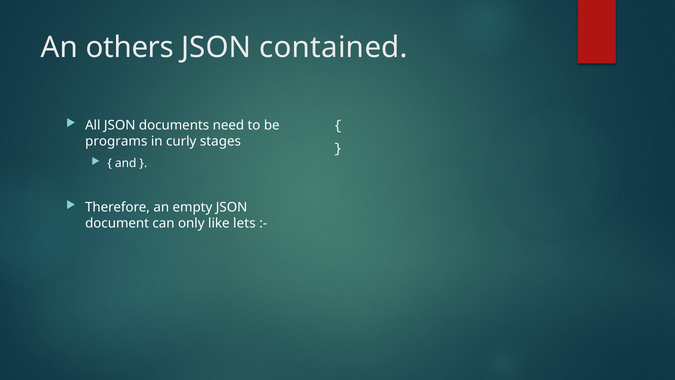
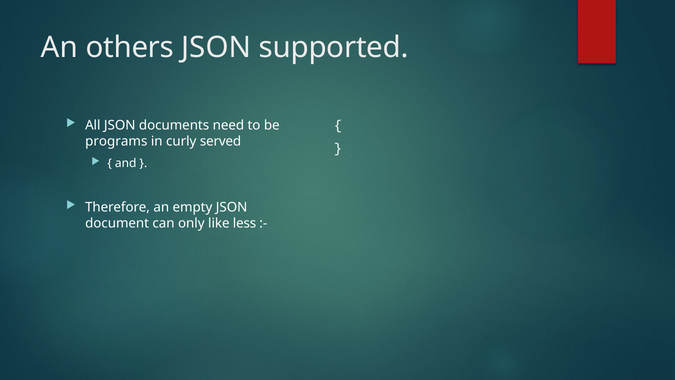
contained: contained -> supported (334, 47)
stages: stages -> served (221, 141)
lets: lets -> less (245, 223)
